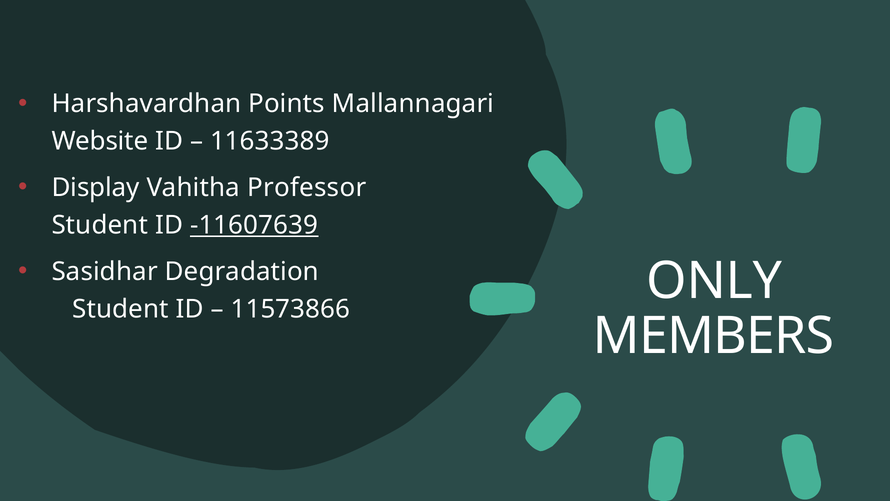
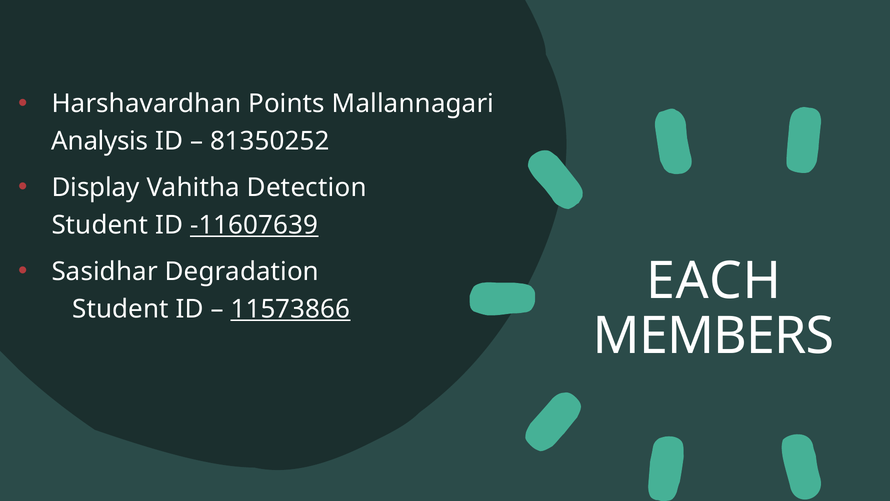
Website: Website -> Analysis (100, 141)
11633389: 11633389 -> 81350252 (270, 141)
Professor: Professor -> Detection (307, 188)
ONLY: ONLY -> EACH (714, 281)
11573866 underline: none -> present (290, 309)
